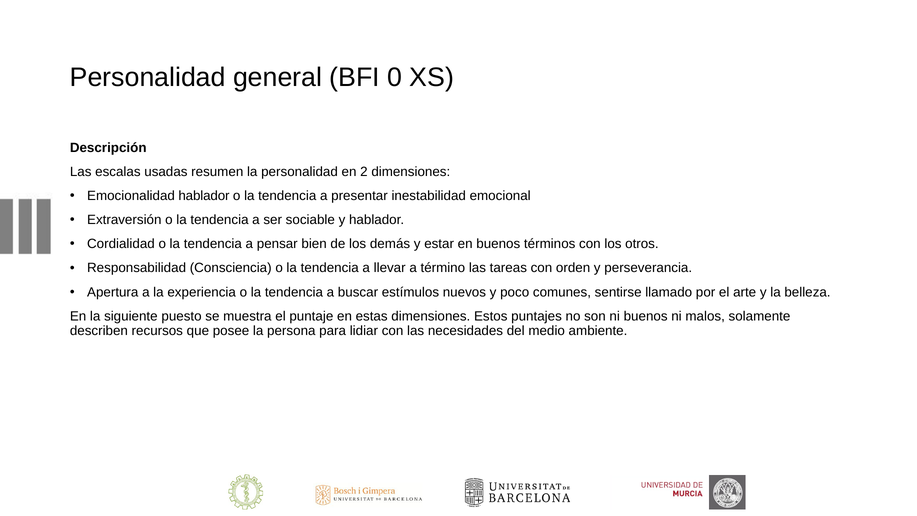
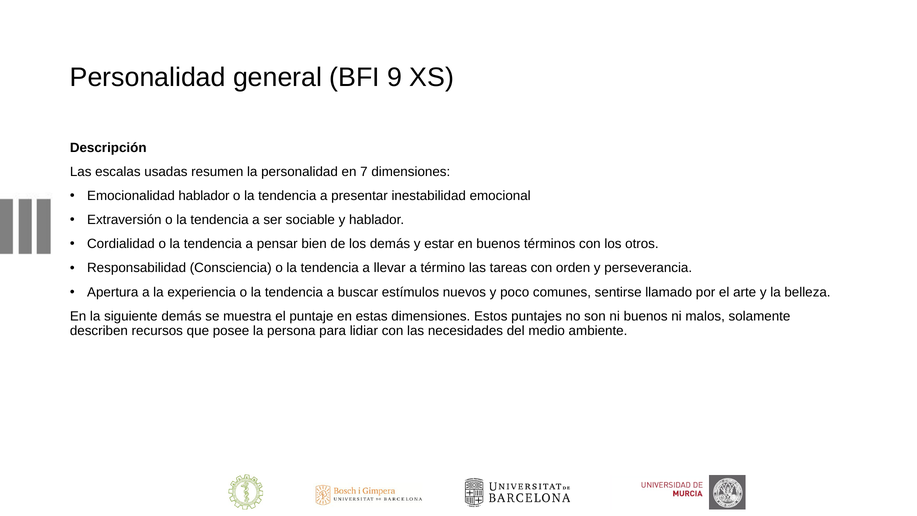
0: 0 -> 9 (395, 77)
2: 2 -> 7 (364, 172)
siguiente puesto: puesto -> demás (182, 316)
